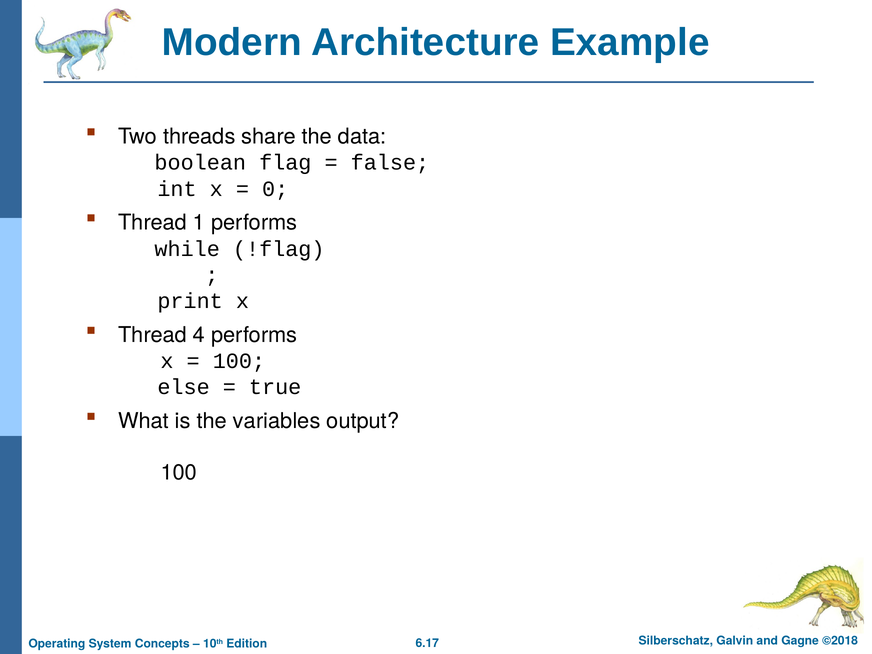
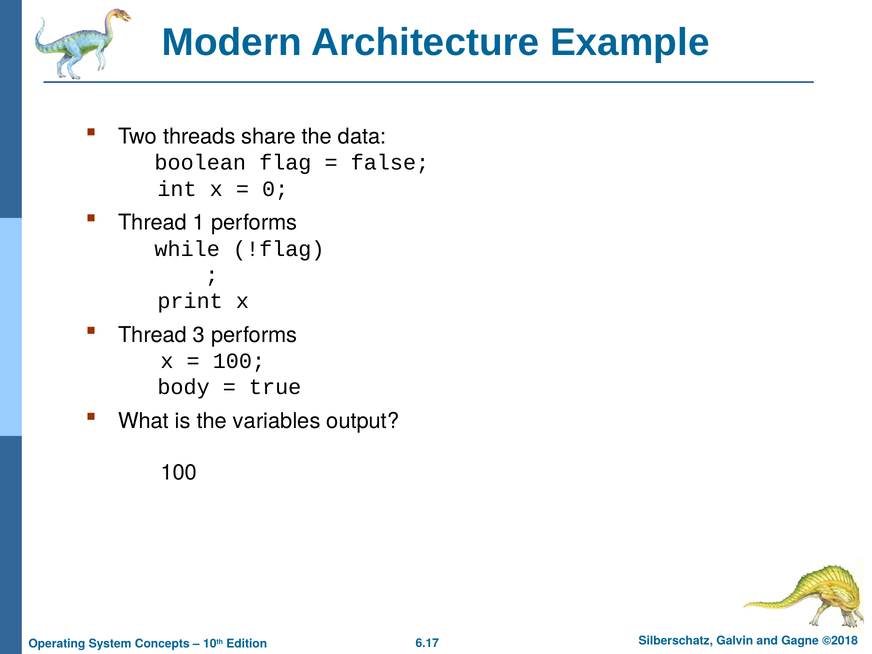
4: 4 -> 3 (199, 335)
else: else -> body (184, 387)
